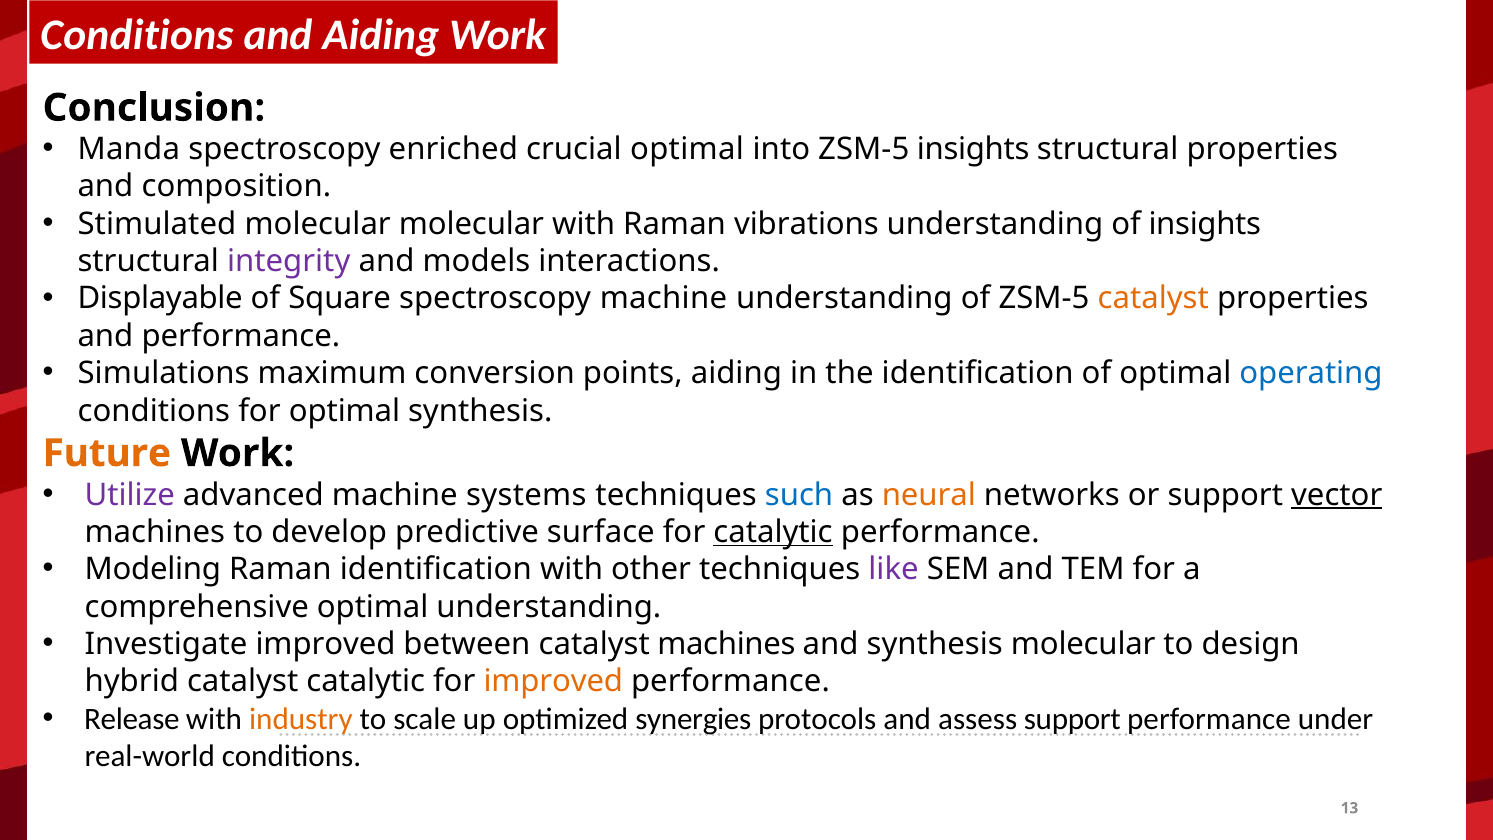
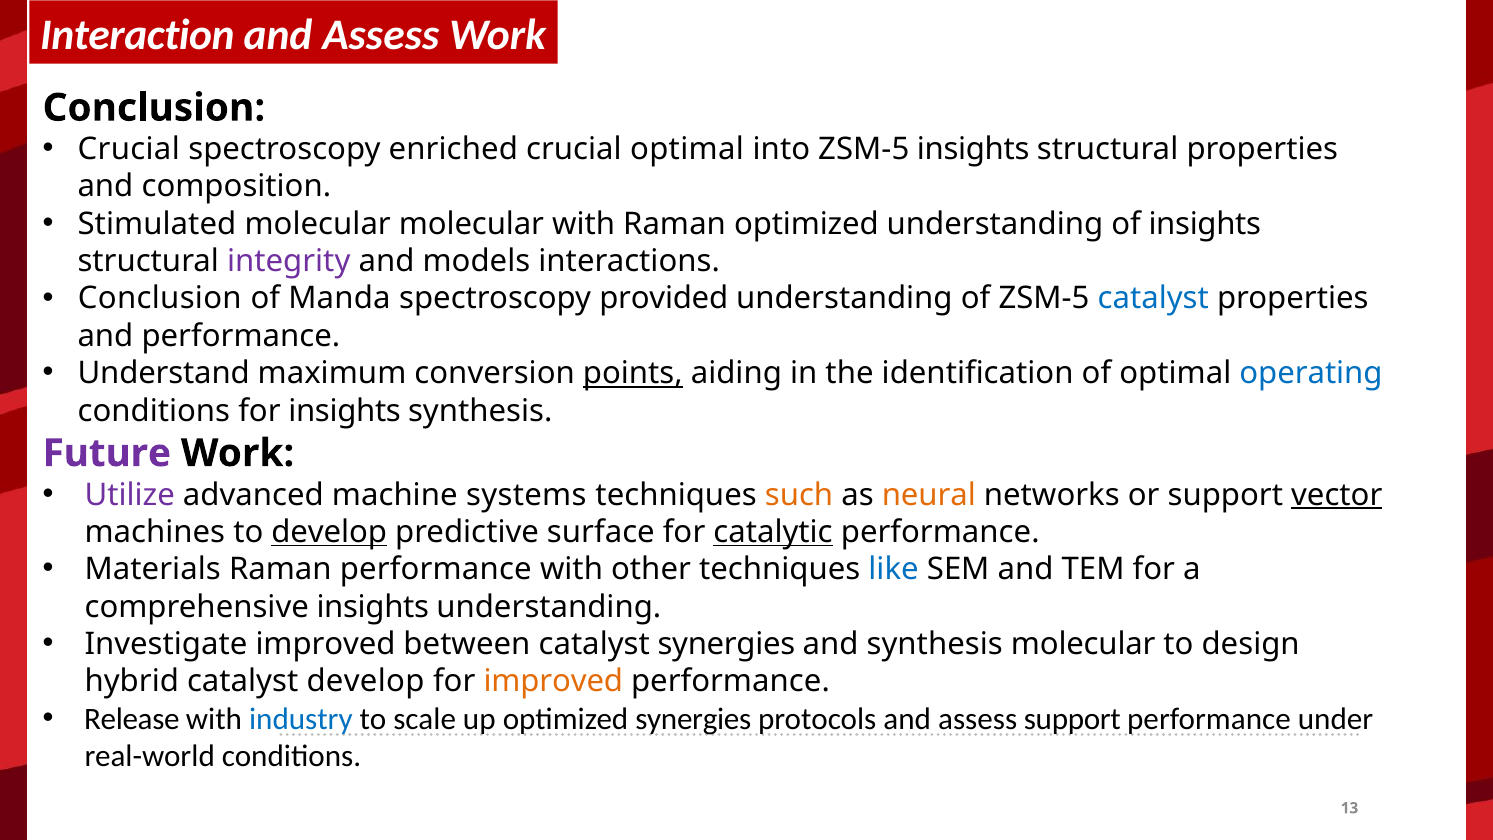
Conditions: Conditions -> Interaction (137, 35)
Aiding: Aiding -> Assess (381, 35)
Manda: Manda -> Crucial (129, 149)
Raman vibrations: vibrations -> optimized (806, 224)
Displayable: Displayable -> Conclusion (160, 299)
Square: Square -> Manda (339, 299)
spectroscopy machine: machine -> provided (664, 299)
catalyst colour: orange -> blue (1153, 299)
Simulations: Simulations -> Understand (164, 373)
points underline: none -> present (633, 373)
for optimal: optimal -> insights (345, 411)
Future colour: orange -> purple (107, 453)
such colour: blue -> orange (799, 495)
develop underline: none -> present (329, 532)
Modeling: Modeling -> Materials (153, 569)
Raman identification: identification -> performance (436, 569)
like colour: purple -> blue (894, 569)
comprehensive optimal: optimal -> insights (373, 607)
catalyst machines: machines -> synergies (726, 644)
catalyst catalytic: catalytic -> develop (365, 681)
industry colour: orange -> blue (301, 719)
